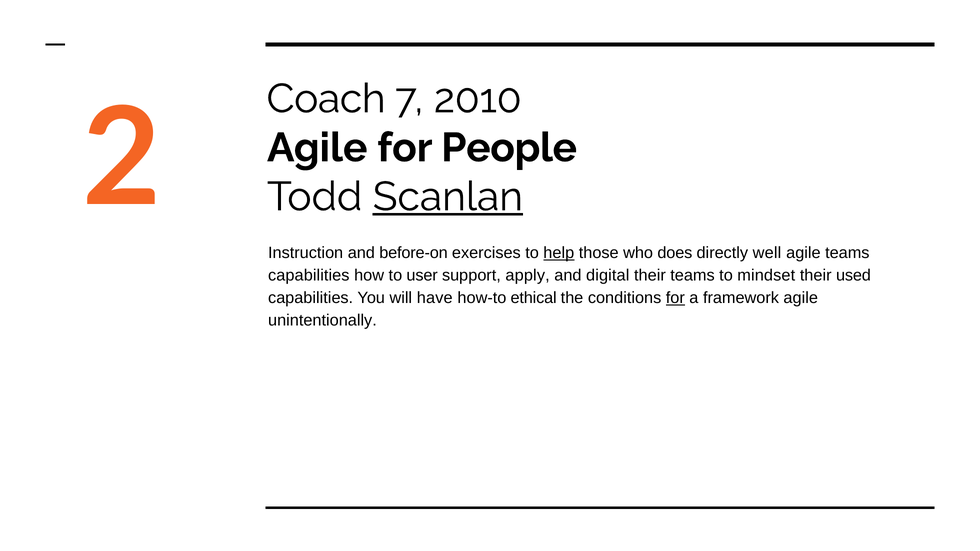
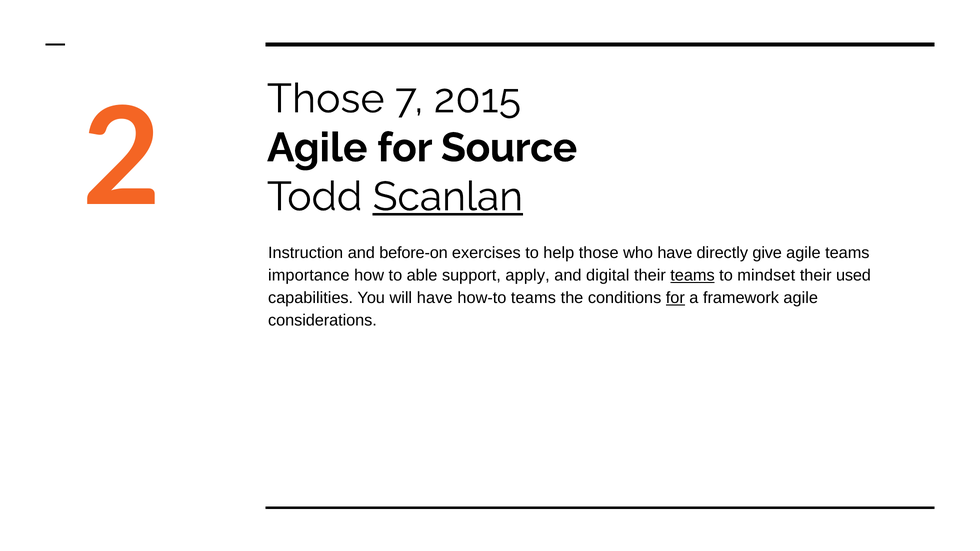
Coach: Coach -> Those (326, 99)
2010: 2010 -> 2015 (477, 99)
People: People -> Source (509, 148)
help underline: present -> none (559, 253)
who does: does -> have (675, 253)
well: well -> give (767, 253)
capabilities: capabilities -> importance (309, 276)
user: user -> able (422, 276)
teams underline: none -> present (693, 276)
how-to ethical: ethical -> teams (533, 298)
unintentionally: unintentionally -> considerations (322, 321)
